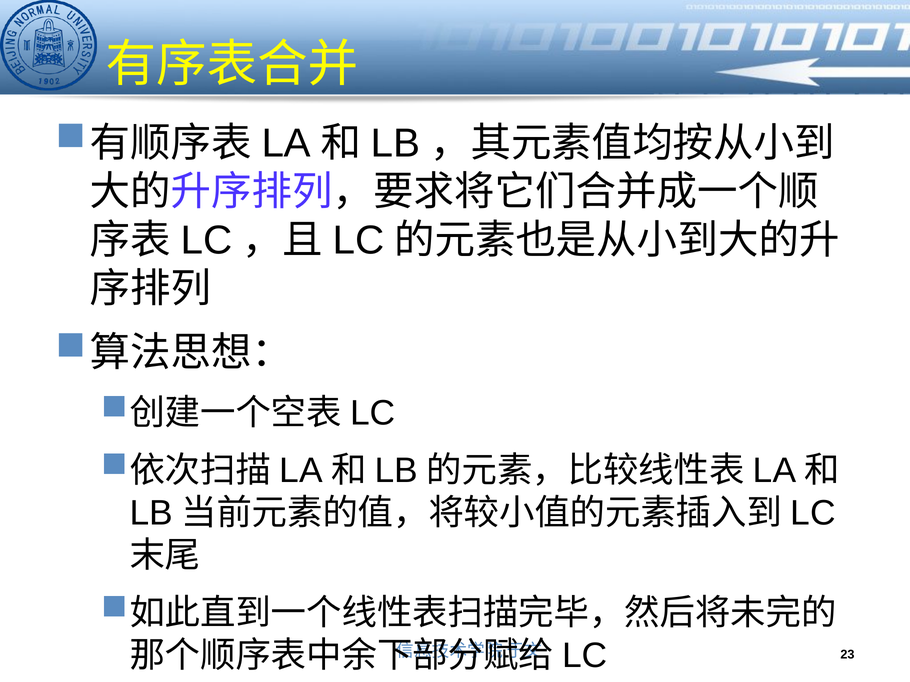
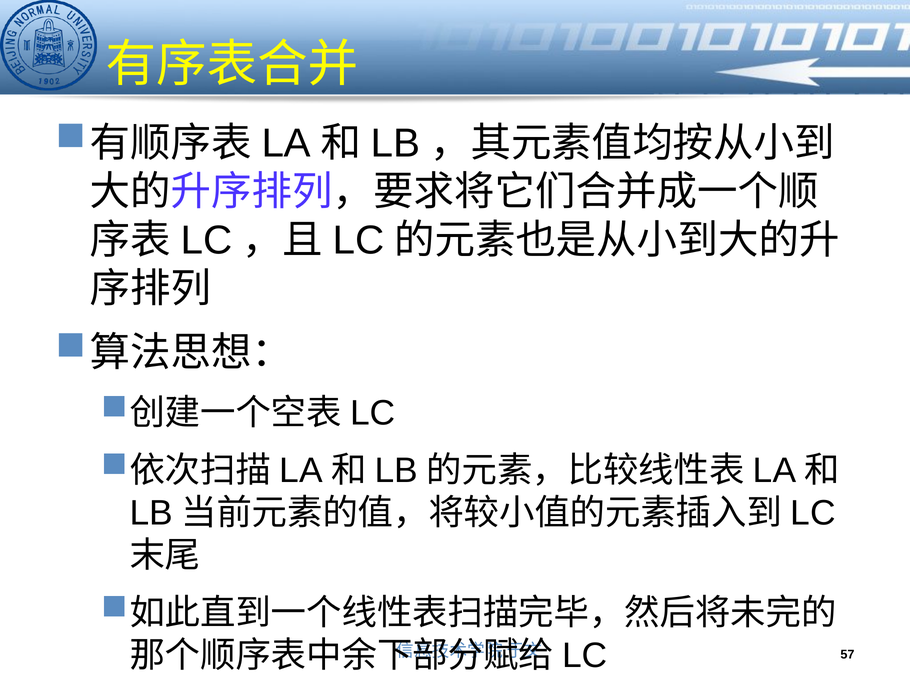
23: 23 -> 57 (847, 655)
